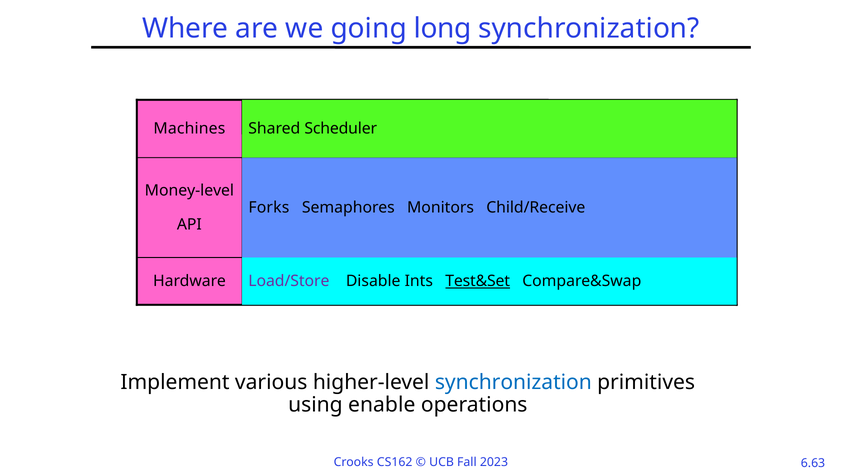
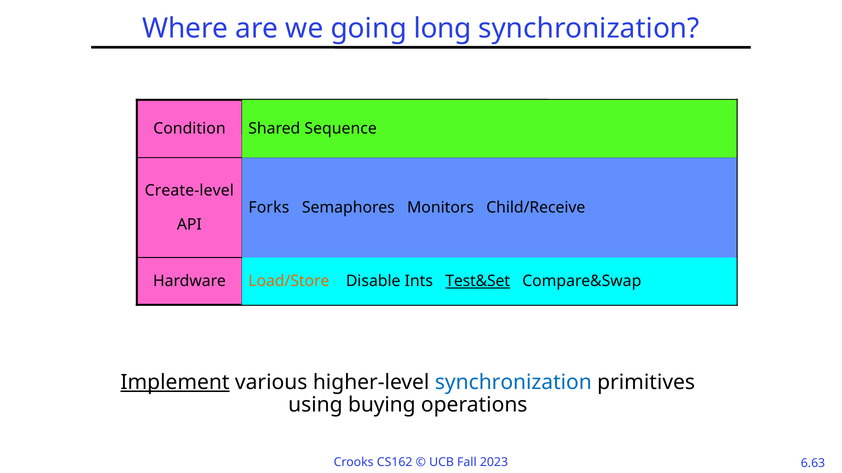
Machines: Machines -> Condition (189, 129)
Scheduler: Scheduler -> Sequence (341, 129)
Money-level: Money-level -> Create-level (189, 191)
Load/Store colour: purple -> orange (289, 281)
Implement underline: none -> present (175, 383)
enable: enable -> buying (382, 405)
